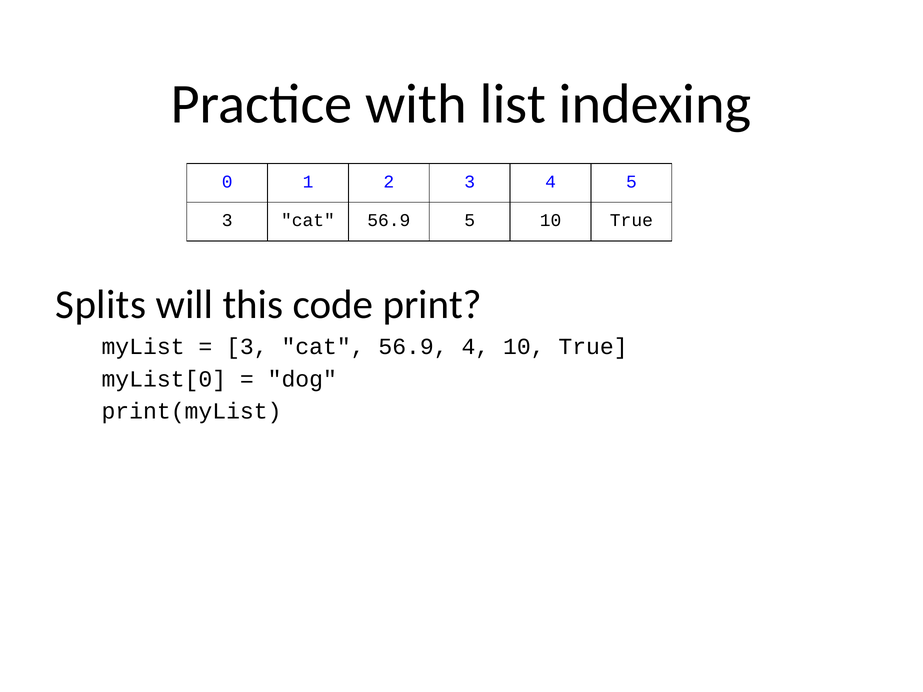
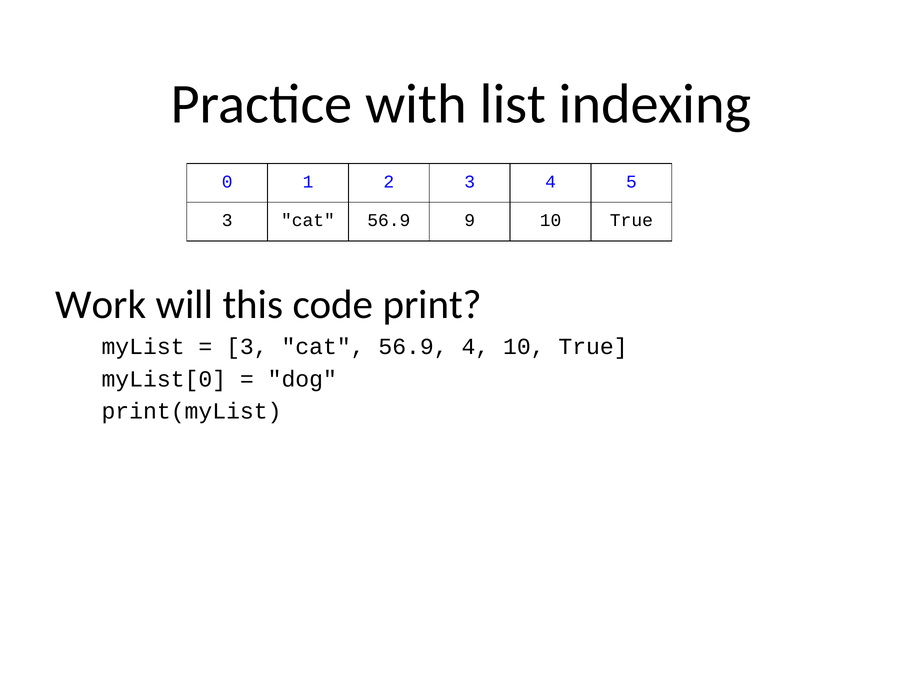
56.9 5: 5 -> 9 (470, 221)
Splits: Splits -> Work (101, 305)
